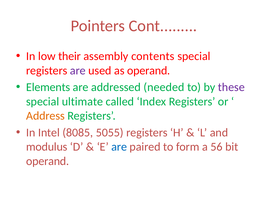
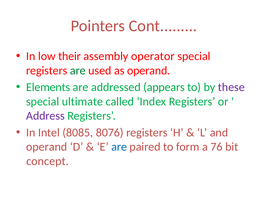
contents: contents -> operator (153, 56)
are colour: purple -> green (78, 71)
needed: needed -> appears (164, 87)
Address colour: orange -> purple (45, 116)
5055: 5055 -> 8076 (110, 133)
modulus: modulus -> operand (47, 147)
56: 56 -> 76 (216, 147)
operand: operand -> concept (47, 161)
